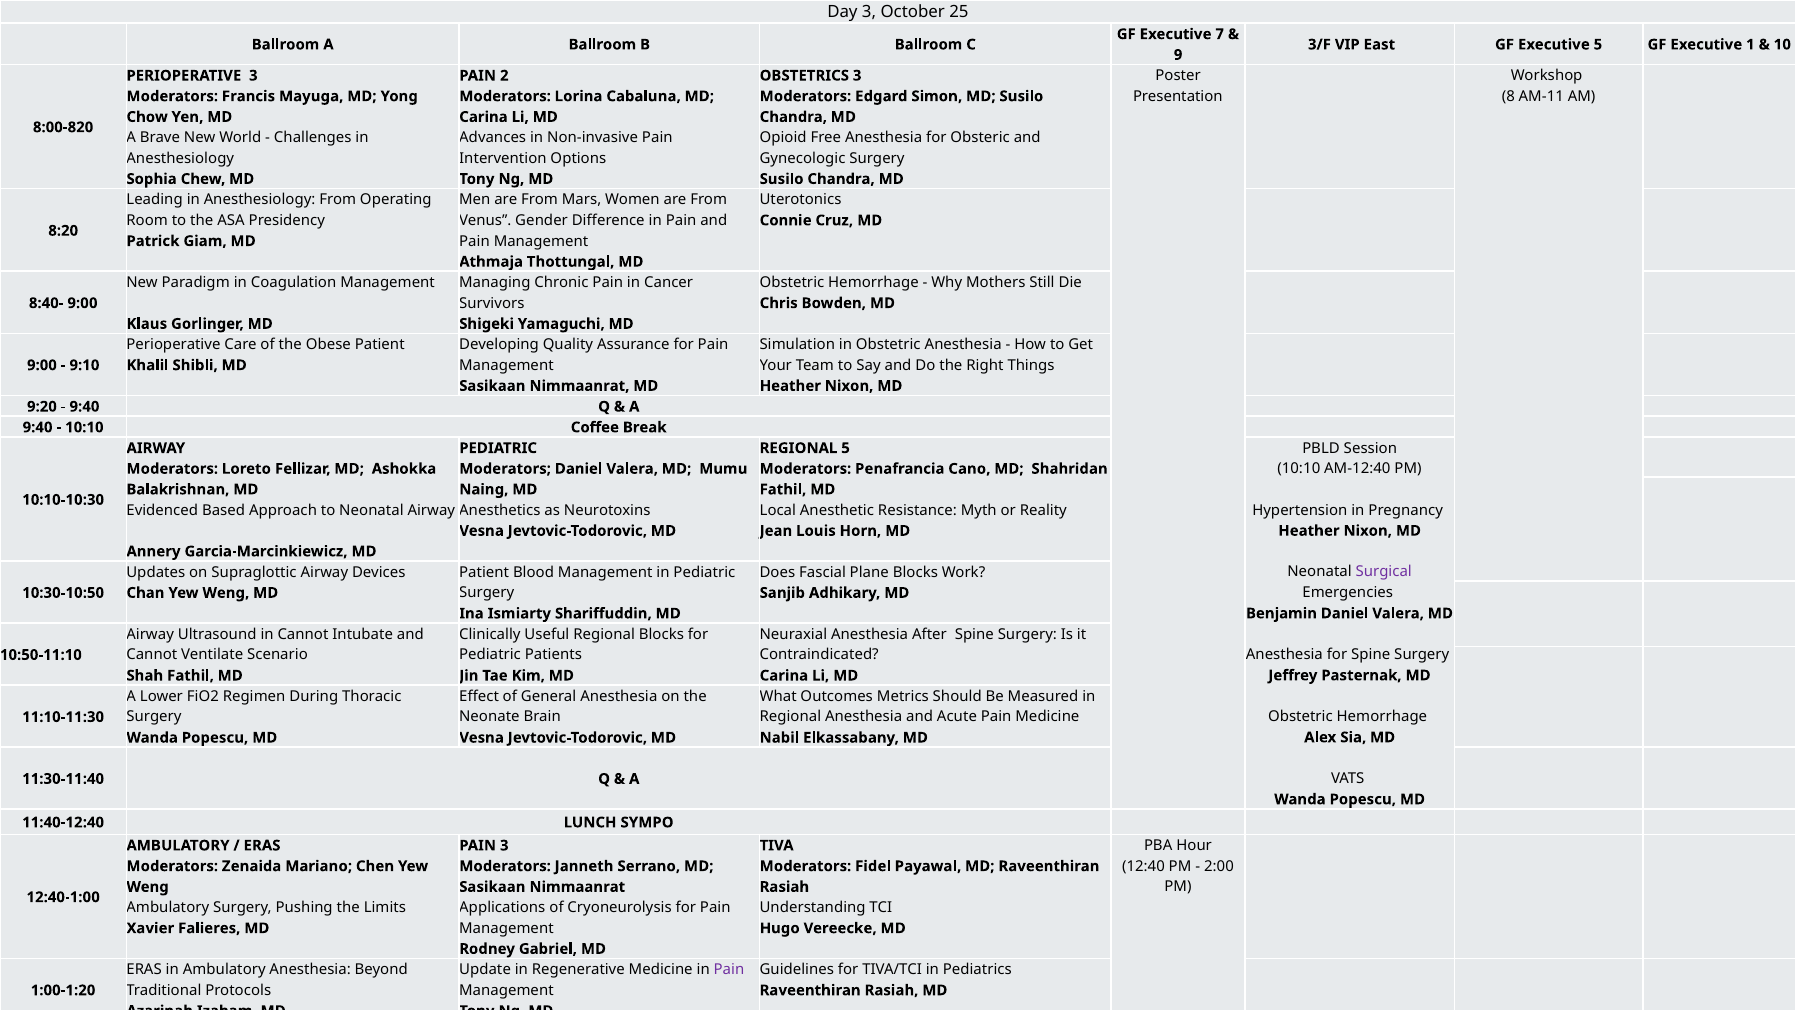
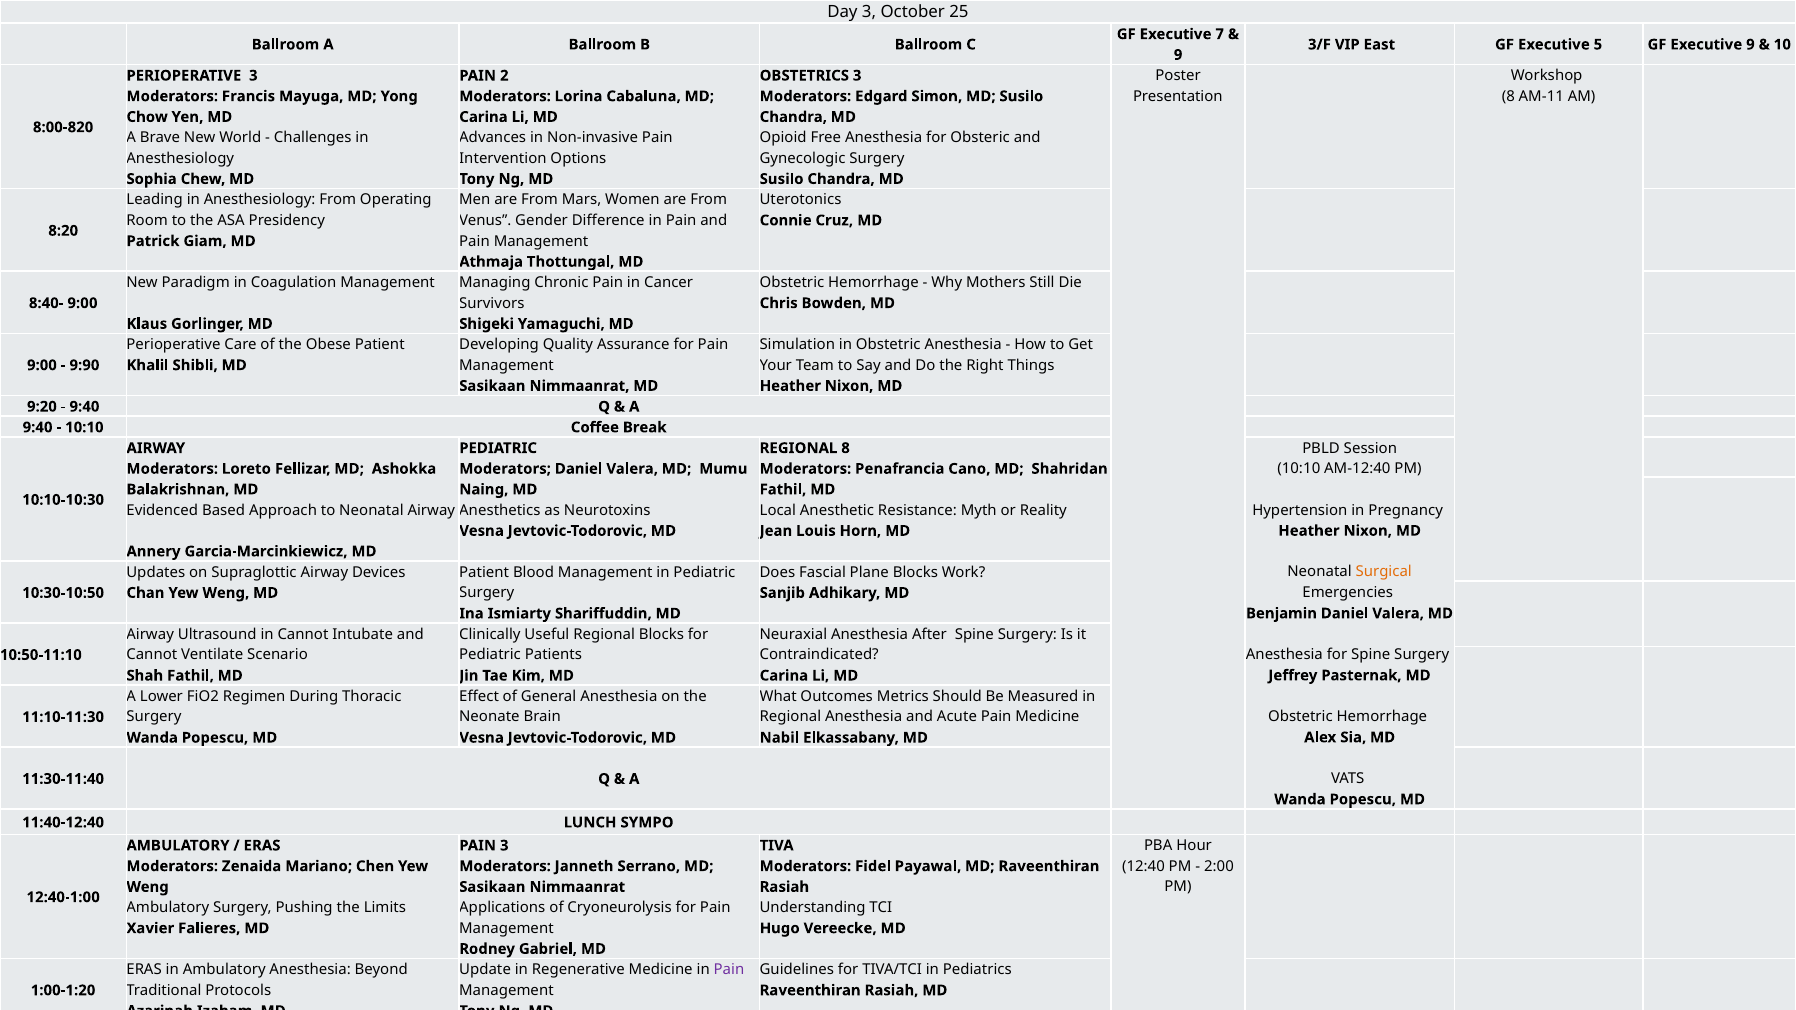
Executive 1: 1 -> 9 (1750, 45)
9:10: 9:10 -> 9:90 (84, 365)
REGIONAL 5: 5 -> 8 (846, 448)
Surgical colour: purple -> orange (1384, 572)
